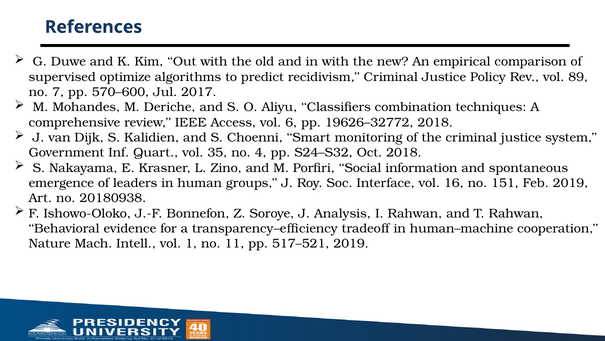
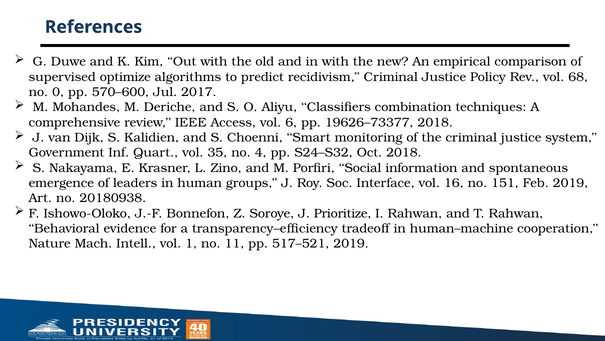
89: 89 -> 68 (578, 77)
7: 7 -> 0 (58, 92)
19626–32772: 19626–32772 -> 19626–73377 (369, 122)
Analysis: Analysis -> Prioritize (343, 213)
